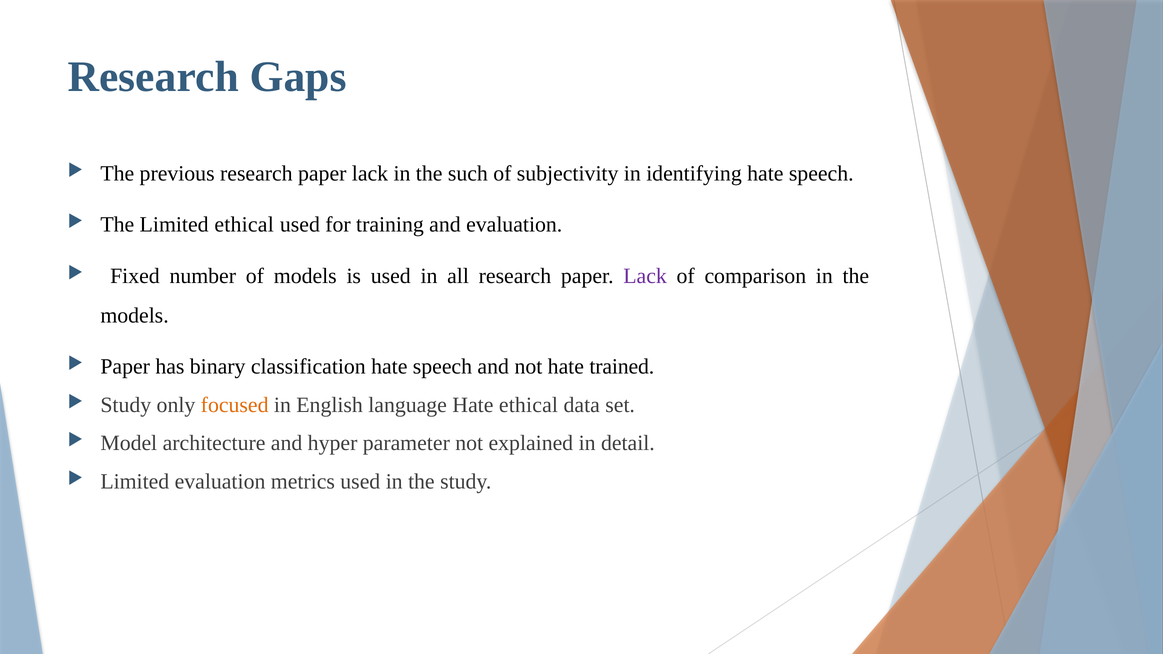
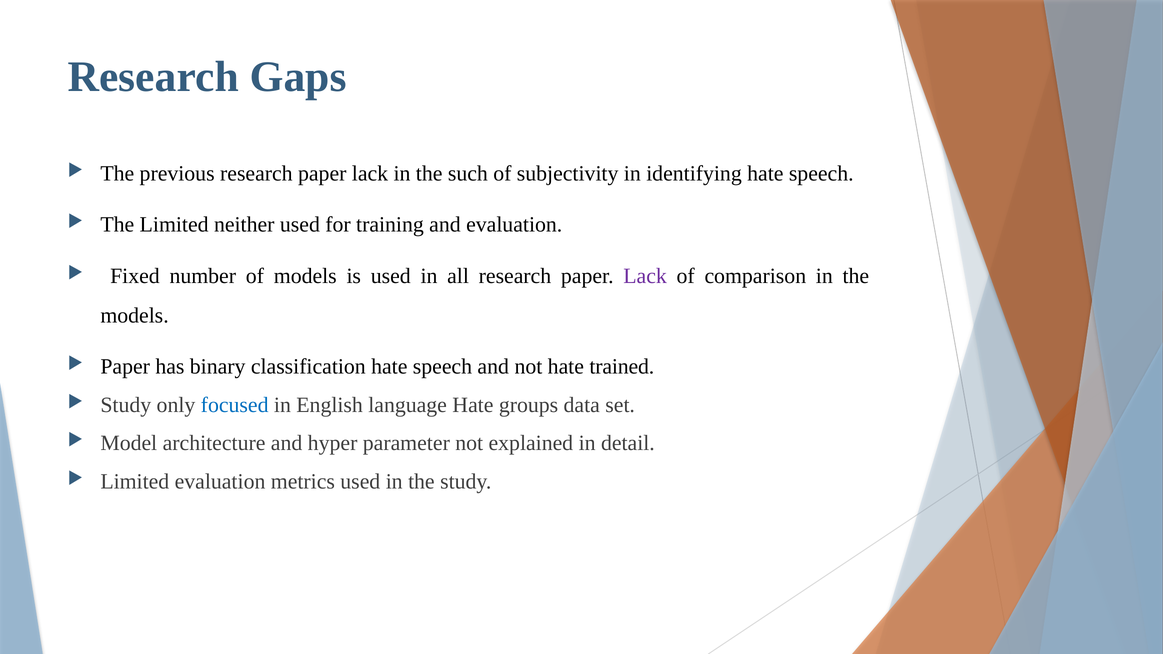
Limited ethical: ethical -> neither (244, 225)
focused colour: orange -> blue (235, 405)
Hate ethical: ethical -> groups (529, 405)
